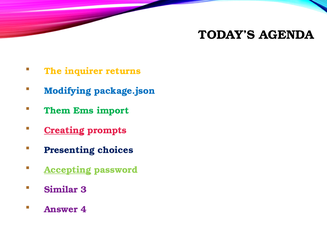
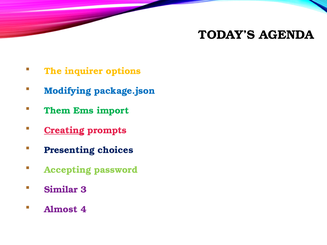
returns: returns -> options (123, 71)
Accepting underline: present -> none (68, 170)
Answer: Answer -> Almost (61, 210)
